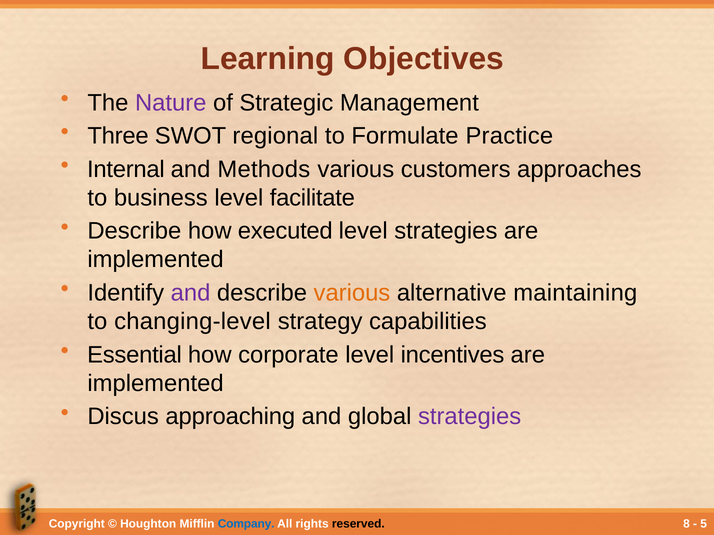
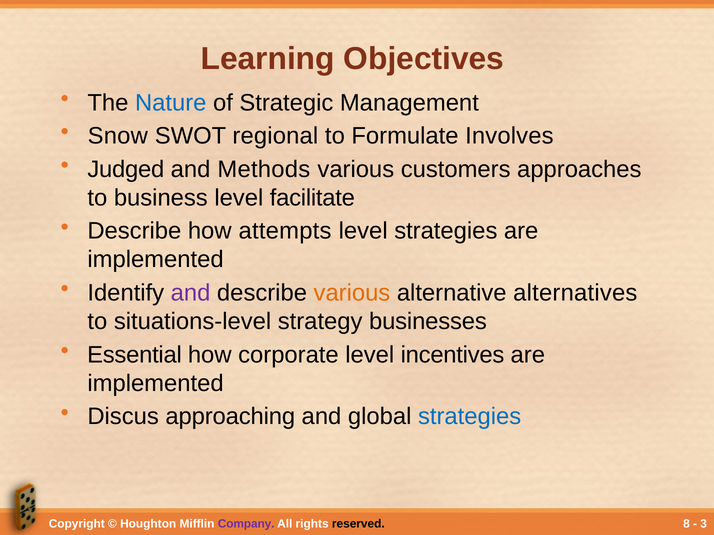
Nature colour: purple -> blue (171, 103)
Three: Three -> Snow (118, 136)
Practice: Practice -> Involves (509, 136)
Internal: Internal -> Judged (126, 169)
executed: executed -> attempts (285, 231)
maintaining: maintaining -> alternatives (575, 293)
changing-level: changing-level -> situations-level (193, 322)
capabilities: capabilities -> businesses (428, 322)
strategies colour: purple -> blue (470, 417)
Company colour: blue -> purple (246, 524)
5: 5 -> 3 (704, 524)
